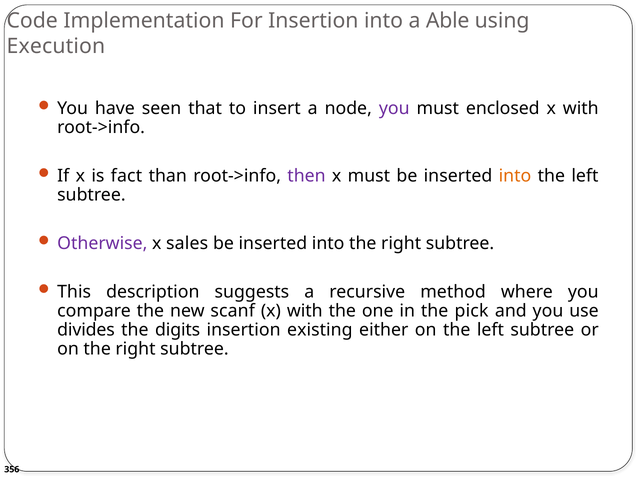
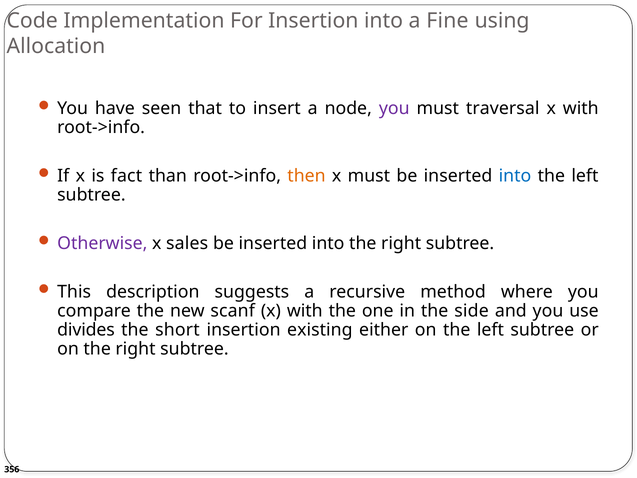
Able: Able -> Fine (447, 21)
Execution: Execution -> Allocation (56, 46)
enclosed: enclosed -> traversal (503, 108)
then colour: purple -> orange (307, 176)
into colour: orange -> blue (515, 176)
pick: pick -> side (472, 311)
digits: digits -> short (177, 330)
